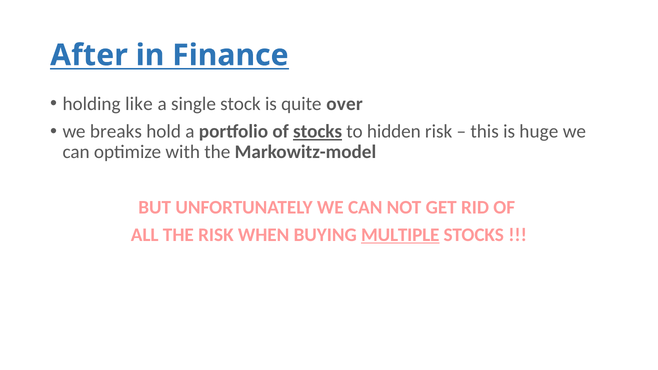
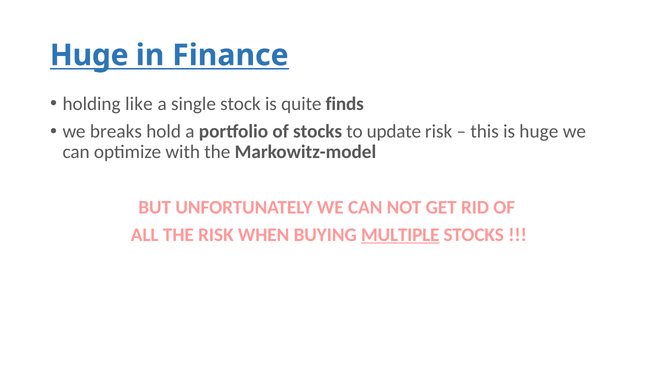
After: After -> Huge (89, 55)
over: over -> finds (345, 104)
stocks underline: present -> none (318, 131)
hidden: hidden -> update (394, 131)
